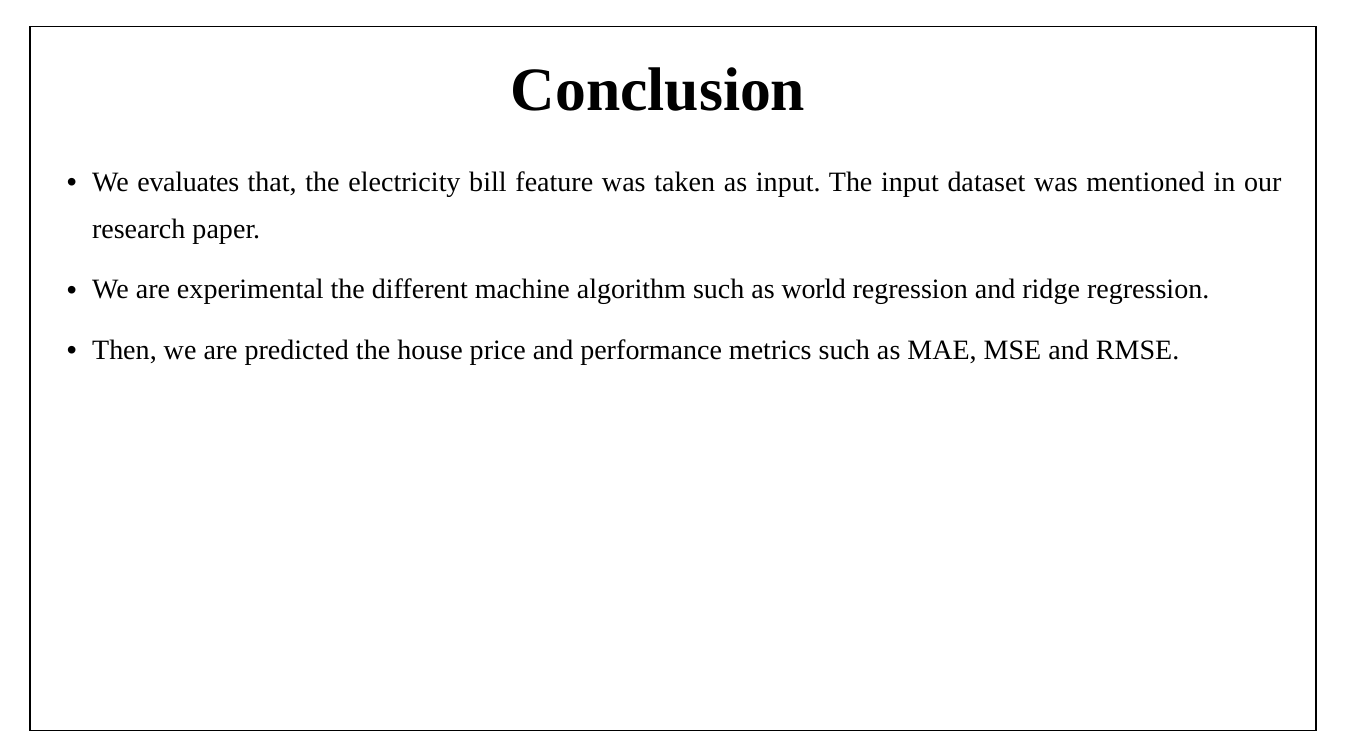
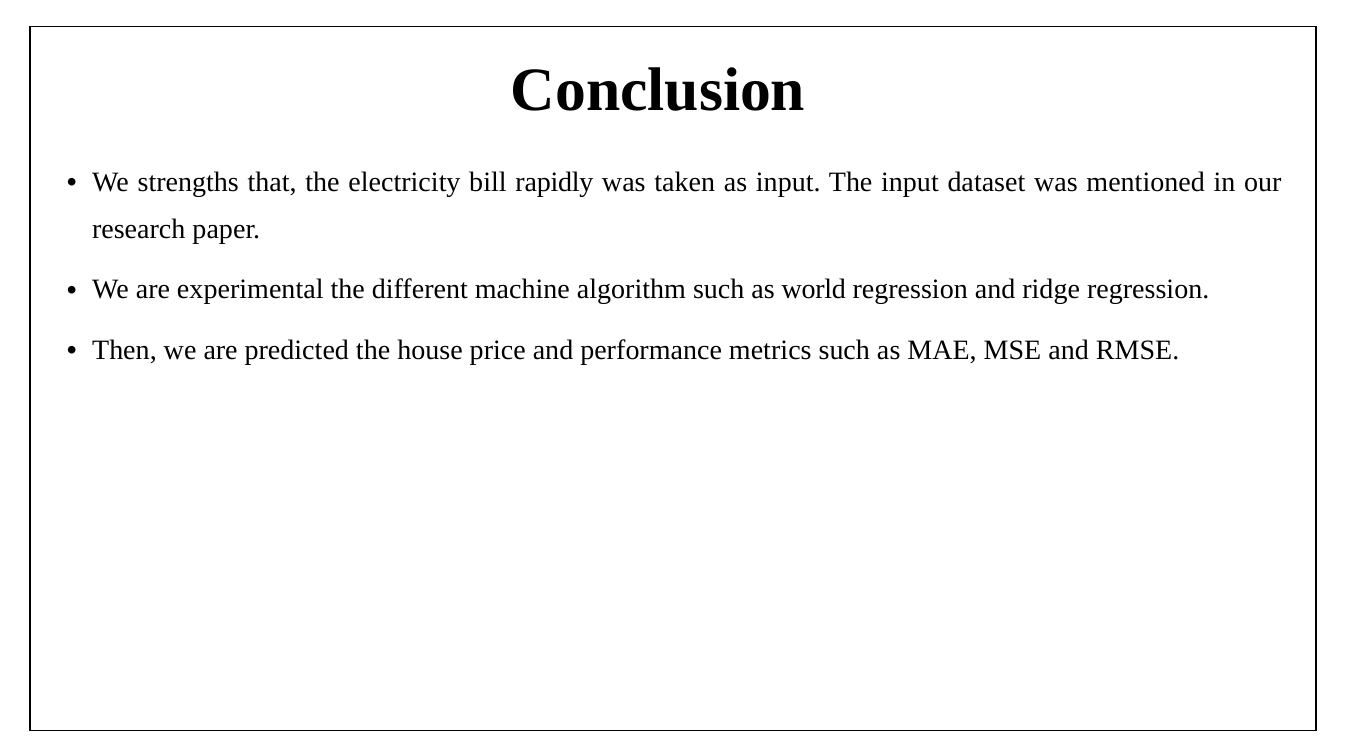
evaluates: evaluates -> strengths (188, 183)
feature: feature -> rapidly (554, 183)
